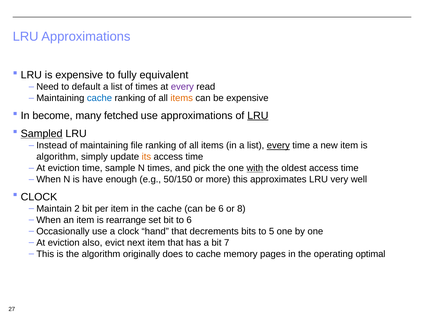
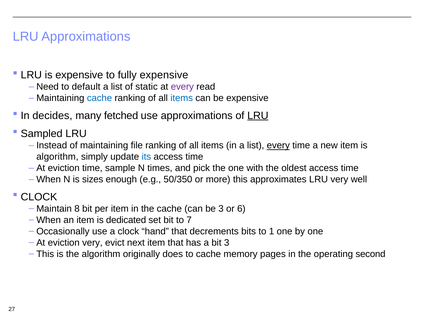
fully equivalent: equivalent -> expensive (164, 75)
of times: times -> static (147, 87)
items colour: orange -> blue (182, 98)
become: become -> decides (52, 116)
Sampled underline: present -> none (42, 134)
its colour: orange -> blue (146, 157)
with underline: present -> none (255, 168)
have: have -> sizes (93, 179)
50/150: 50/150 -> 50/350 (178, 179)
2: 2 -> 8 (77, 209)
be 6: 6 -> 3 (221, 209)
8: 8 -> 6 (241, 209)
rearrange: rearrange -> dedicated (126, 220)
to 6: 6 -> 7 (189, 220)
5: 5 -> 1 (272, 231)
eviction also: also -> very (92, 243)
bit 7: 7 -> 3 (227, 243)
optimal: optimal -> second (371, 254)
